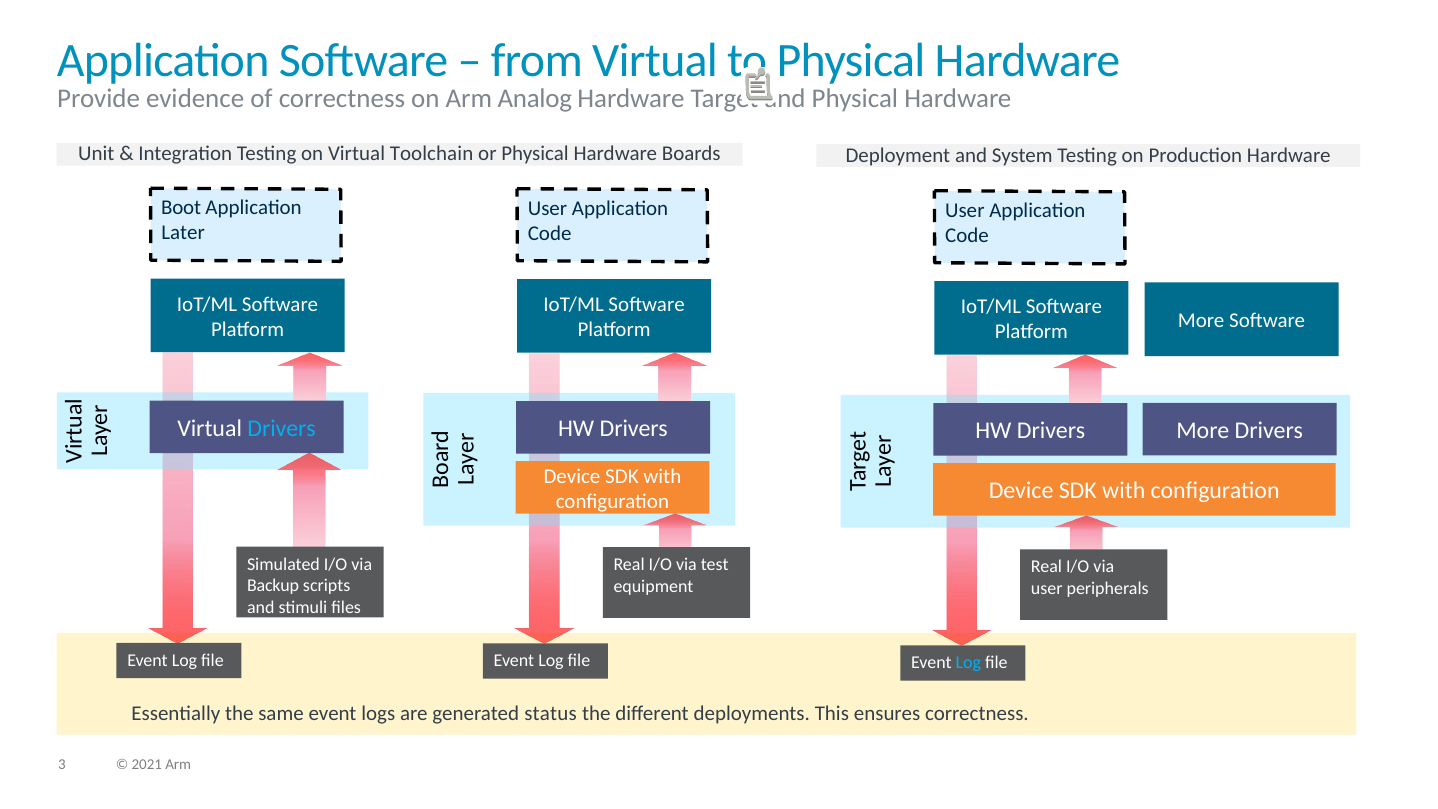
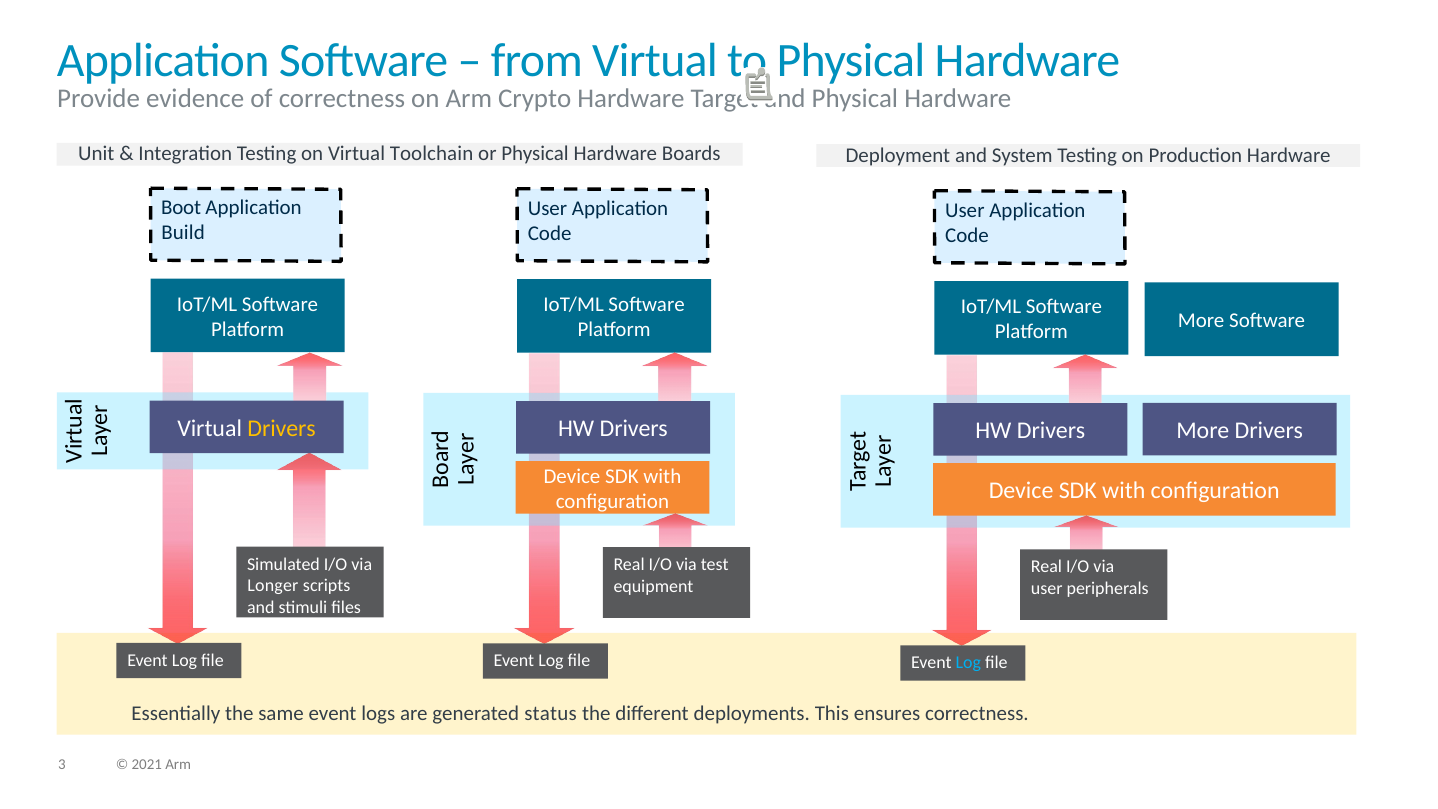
Analog: Analog -> Crypto (535, 98)
Later: Later -> Build (183, 233)
Drivers colour: light blue -> yellow (282, 428)
Backup: Backup -> Longer (273, 586)
